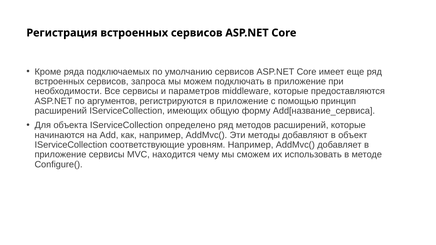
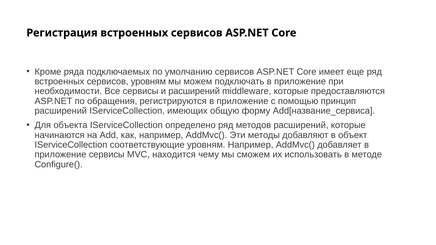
сервисов запроса: запроса -> уровням (148, 82)
и параметров: параметров -> расширений (194, 91)
аргументов: аргументов -> обращения (112, 101)
